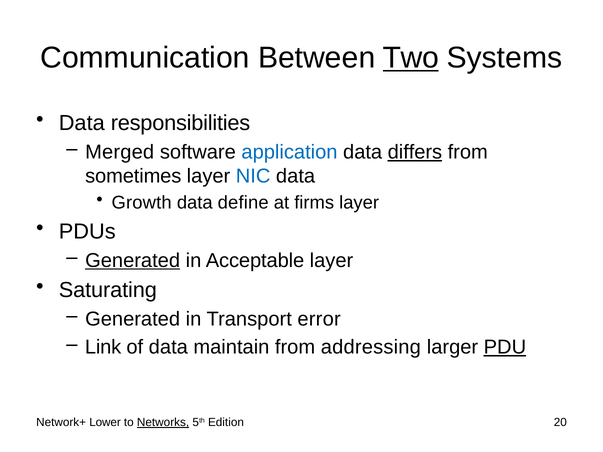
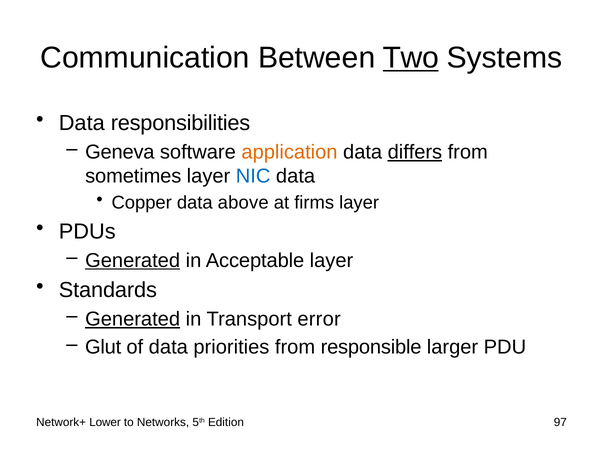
Merged: Merged -> Geneva (120, 152)
application colour: blue -> orange (289, 152)
Growth: Growth -> Copper (142, 203)
define: define -> above (243, 203)
Saturating: Saturating -> Standards (108, 290)
Generated underline: none -> present (133, 319)
Link: Link -> Glut (103, 347)
maintain: maintain -> priorities (231, 347)
addressing: addressing -> responsible (371, 347)
PDU underline: present -> none (505, 347)
Networks underline: present -> none (163, 423)
20: 20 -> 97 (560, 423)
